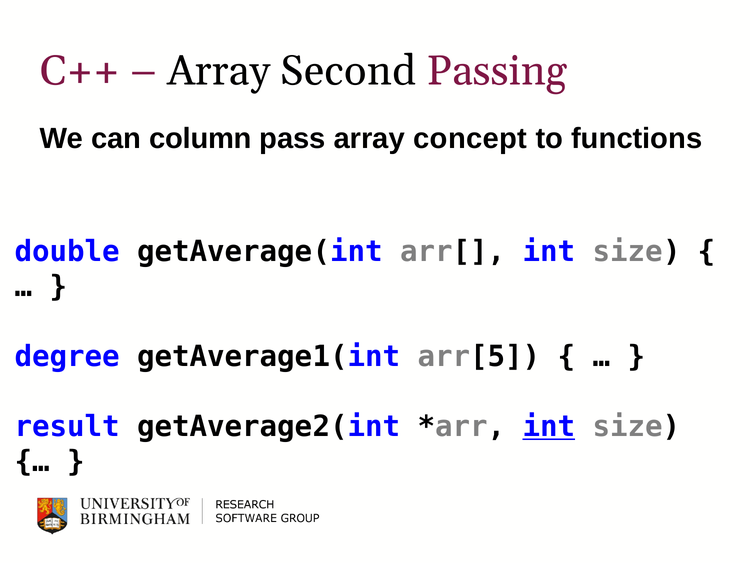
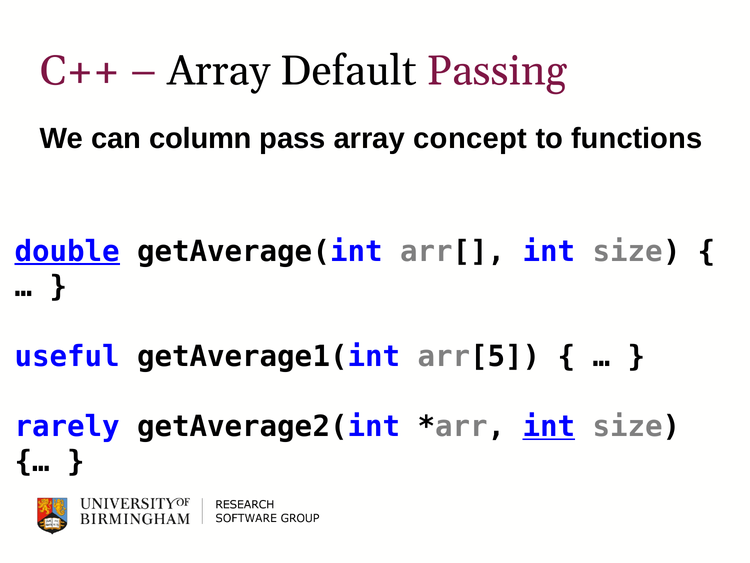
Second: Second -> Default (348, 71)
double underline: none -> present (67, 251)
degree: degree -> useful (67, 356)
result: result -> rarely (67, 426)
